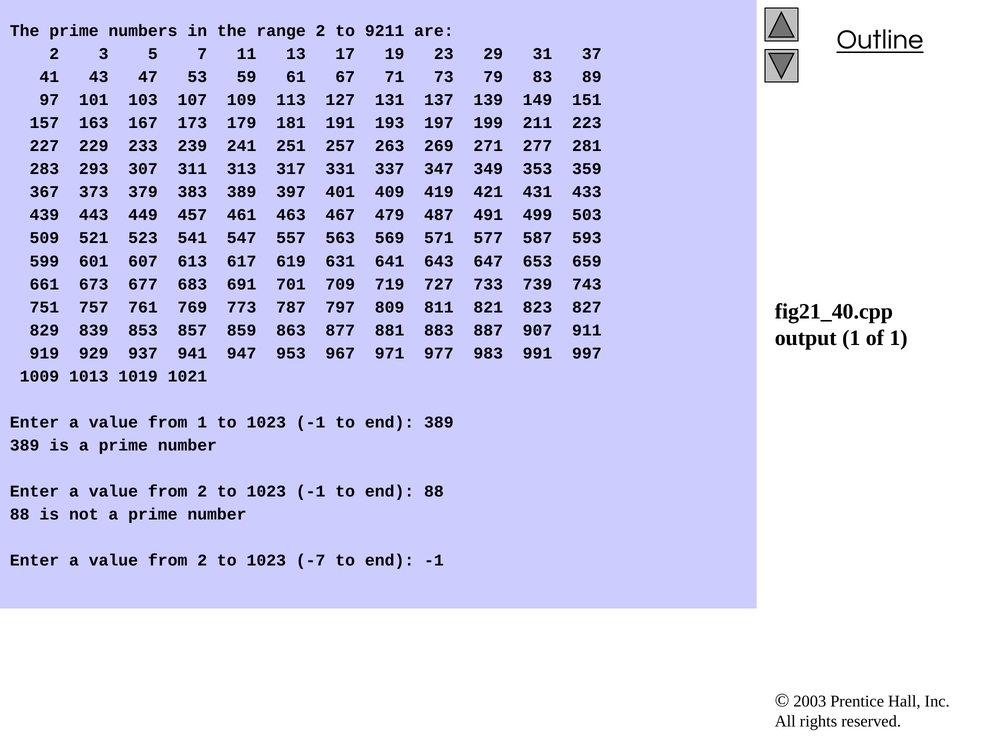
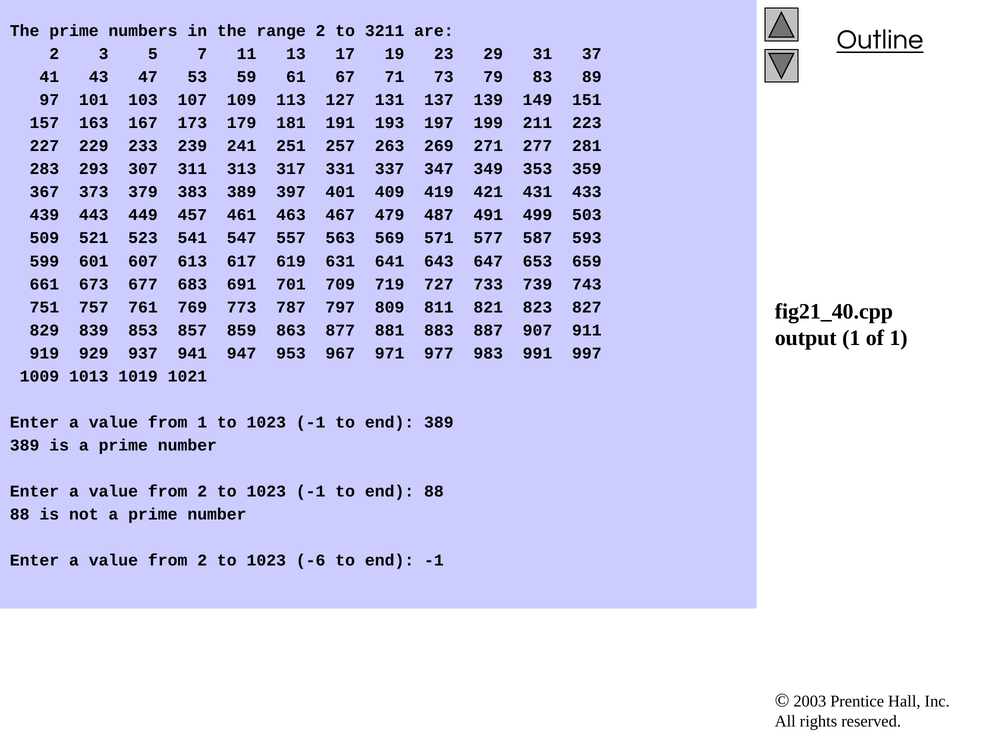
9211: 9211 -> 3211 (385, 31)
-7: -7 -> -6 (311, 561)
